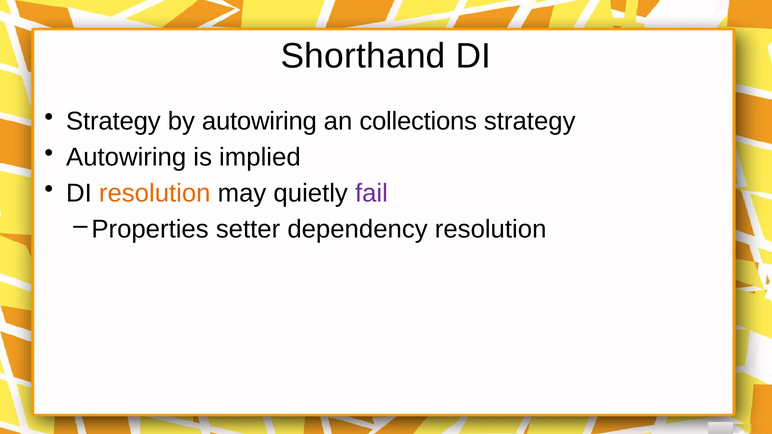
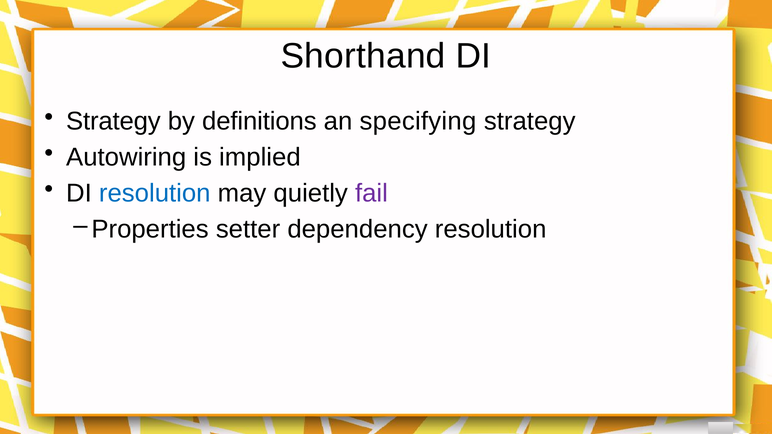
by autowiring: autowiring -> definitions (259, 121)
collections: collections -> specifying (418, 121)
resolution colour: orange -> blue (155, 194)
